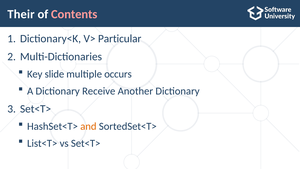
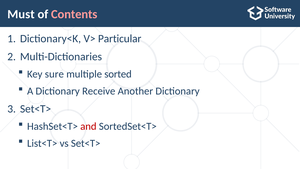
Their: Their -> Must (21, 14)
slide: slide -> sure (54, 74)
occurs: occurs -> sorted (118, 74)
and colour: orange -> red (88, 126)
